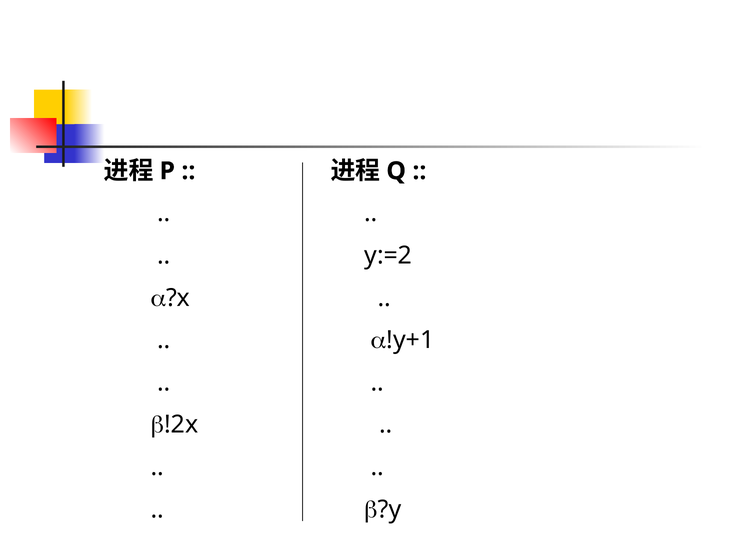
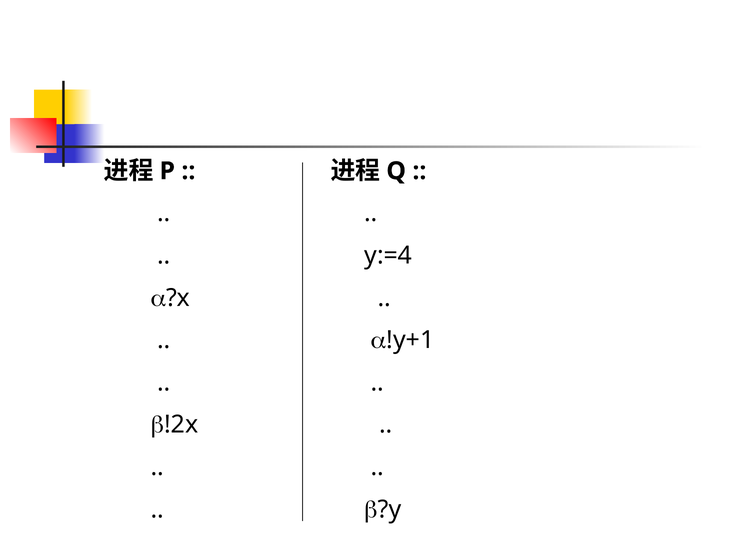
y:=2: y:=2 -> y:=4 (388, 255)
